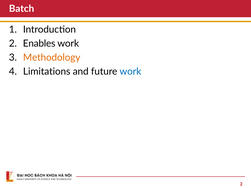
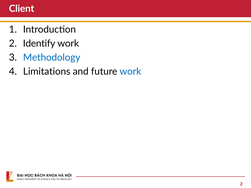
Batch: Batch -> Client (22, 9)
Enables: Enables -> Identify (39, 44)
Methodology colour: orange -> blue (52, 58)
